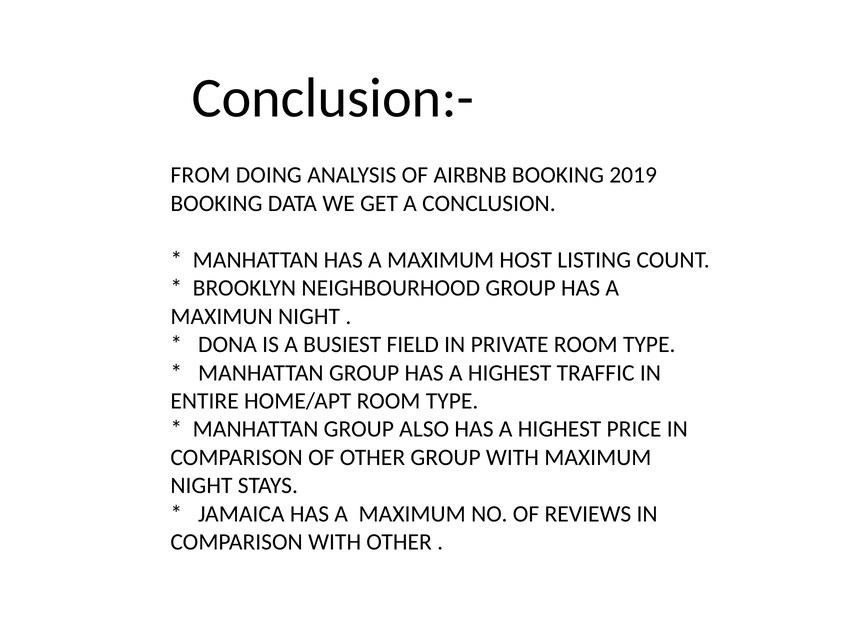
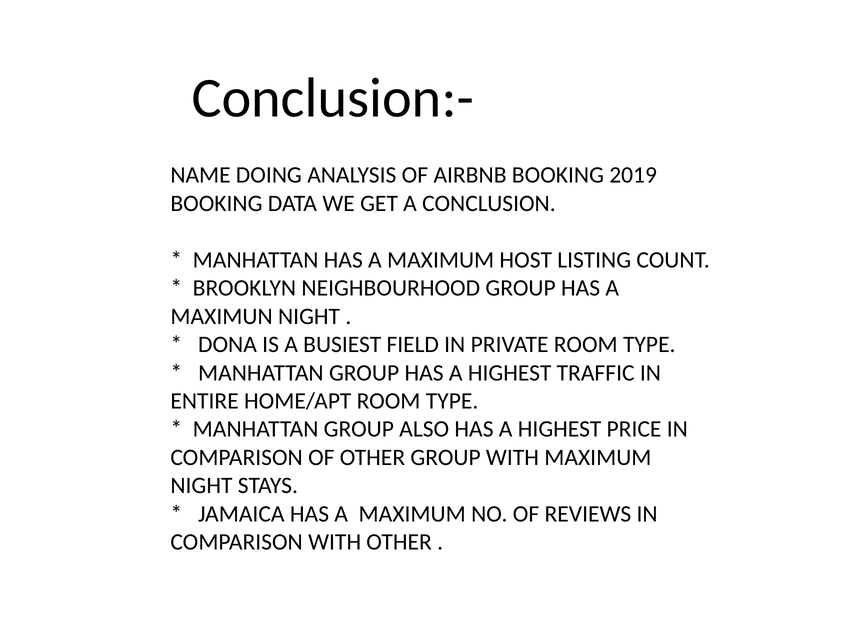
FROM: FROM -> NAME (201, 175)
